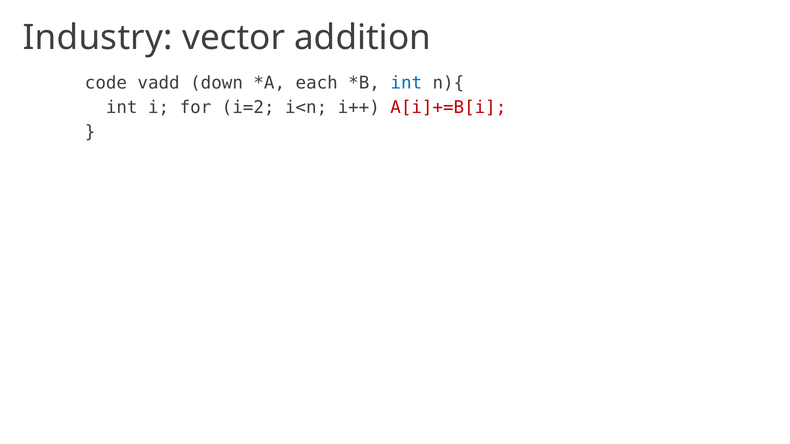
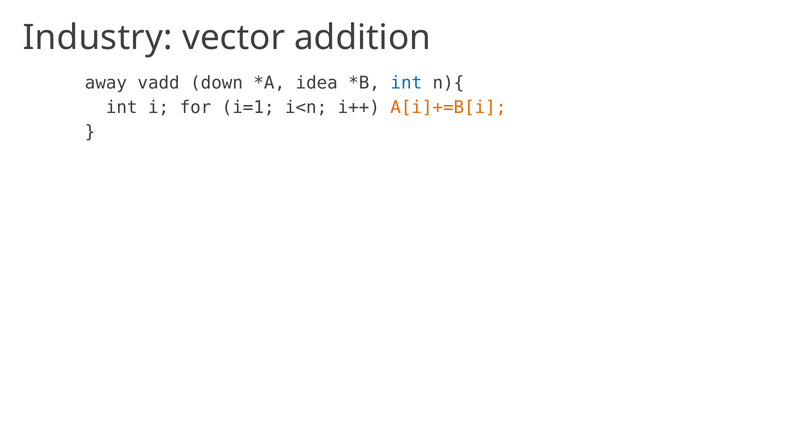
code: code -> away (106, 83)
each: each -> idea (317, 83)
i=2: i=2 -> i=1 (248, 108)
A[i]+=B[i colour: red -> orange (448, 108)
